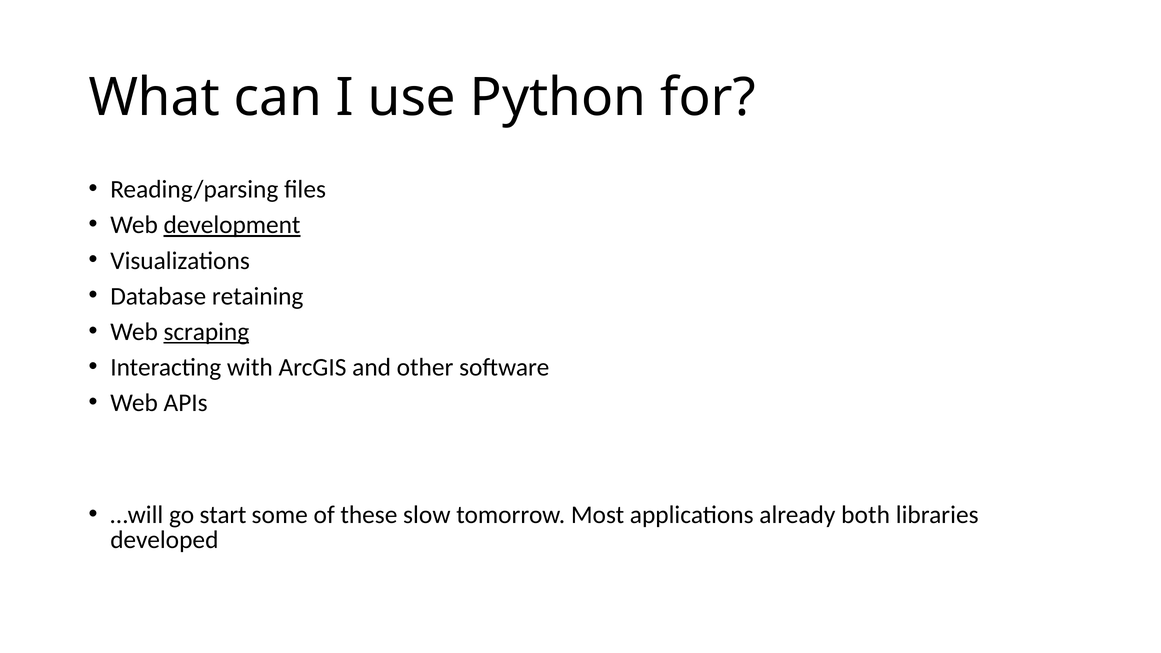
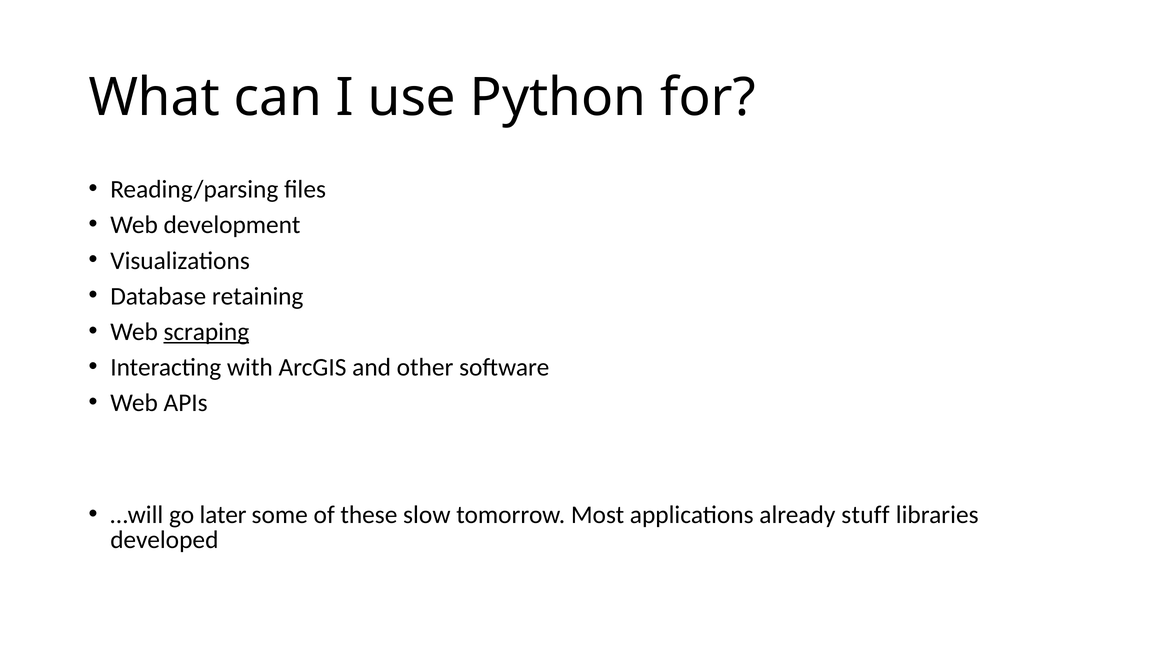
development underline: present -> none (232, 225)
start: start -> later (223, 515)
both: both -> stuff (865, 515)
